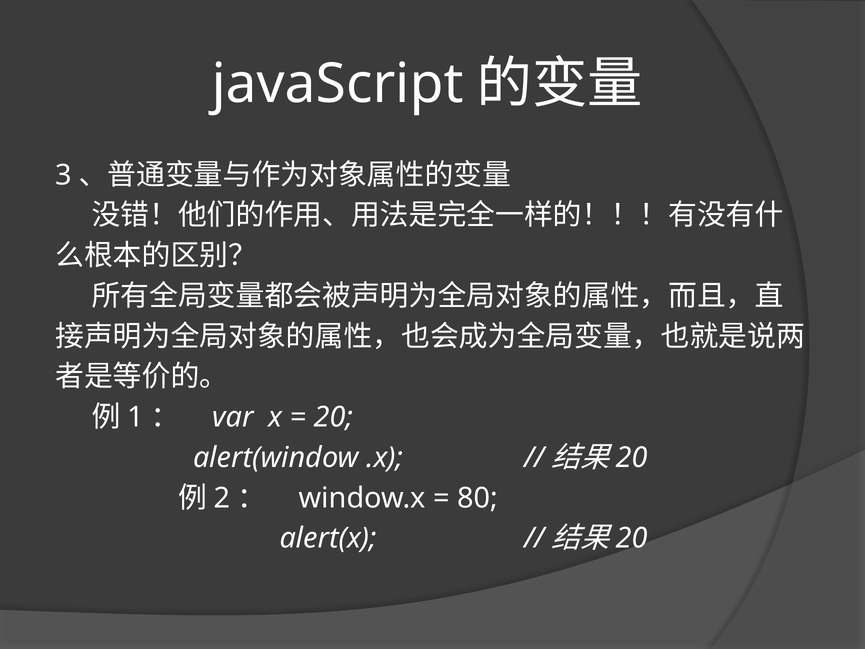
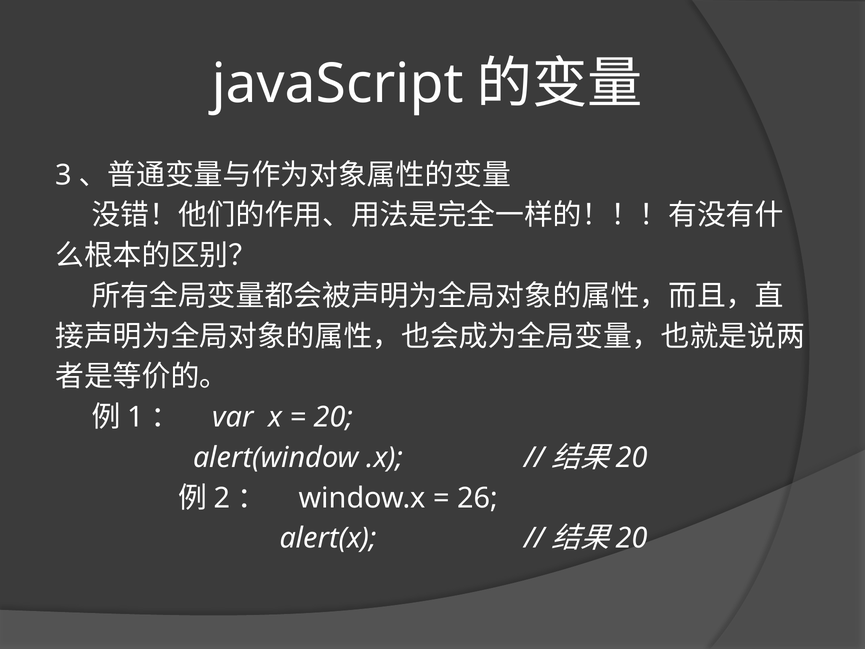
80: 80 -> 26 (477, 498)
